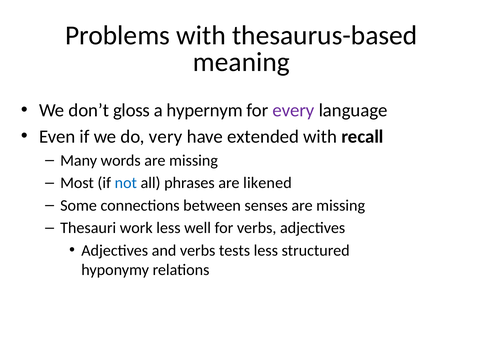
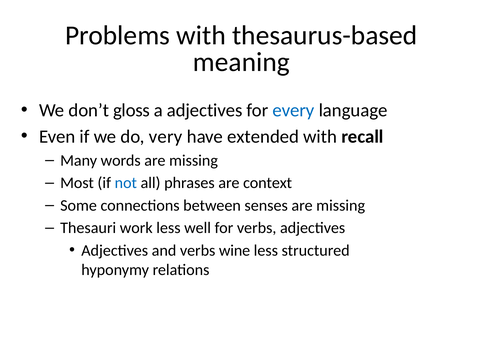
a hypernym: hypernym -> adjectives (205, 110)
every colour: purple -> blue (293, 110)
likened: likened -> context (268, 183)
tests: tests -> wine (235, 251)
